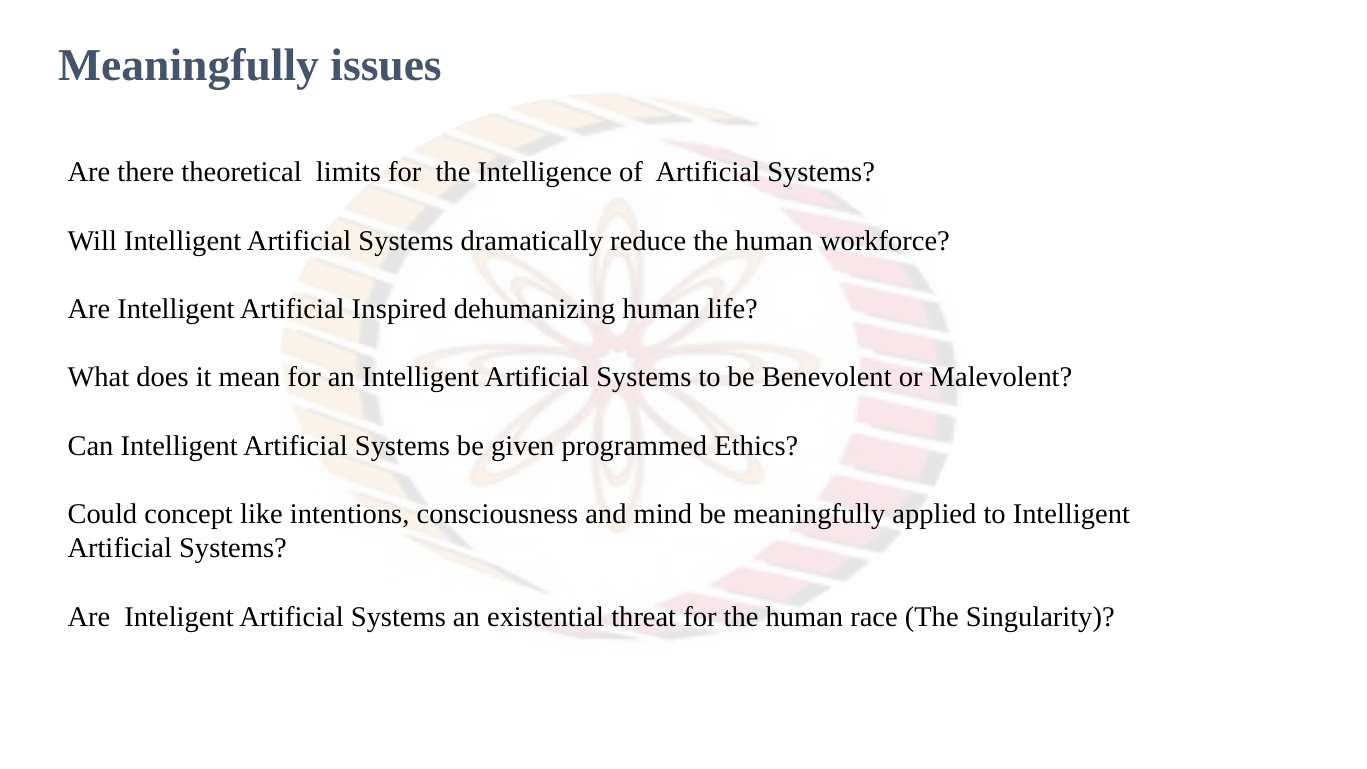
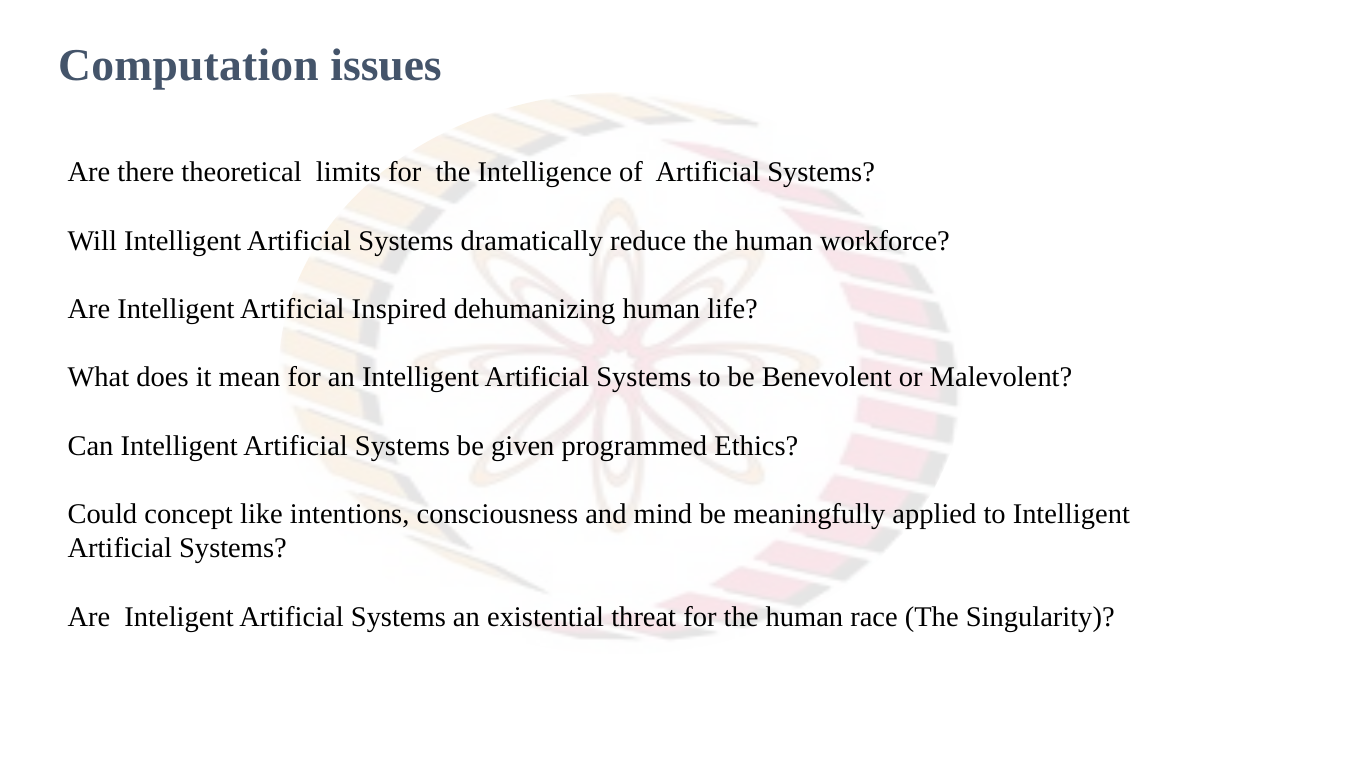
Meaningfully: Meaningfully -> Computation (189, 65)
